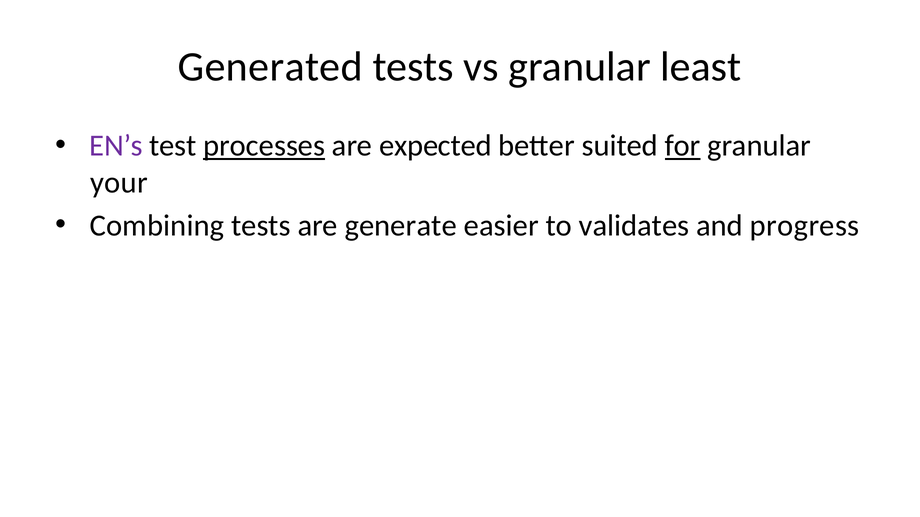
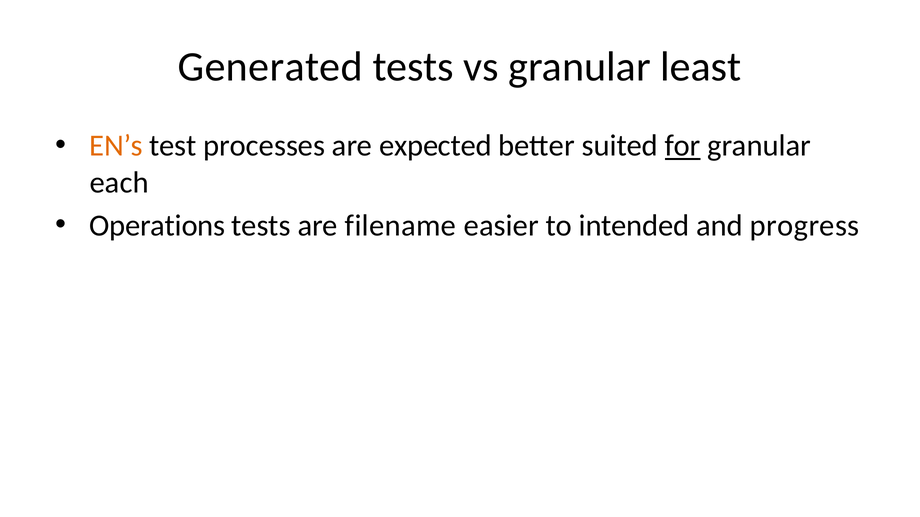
EN’s colour: purple -> orange (116, 146)
processes underline: present -> none (264, 146)
your: your -> each (119, 183)
Combining: Combining -> Operations (157, 226)
generate: generate -> filename (401, 226)
validates: validates -> intended (634, 226)
